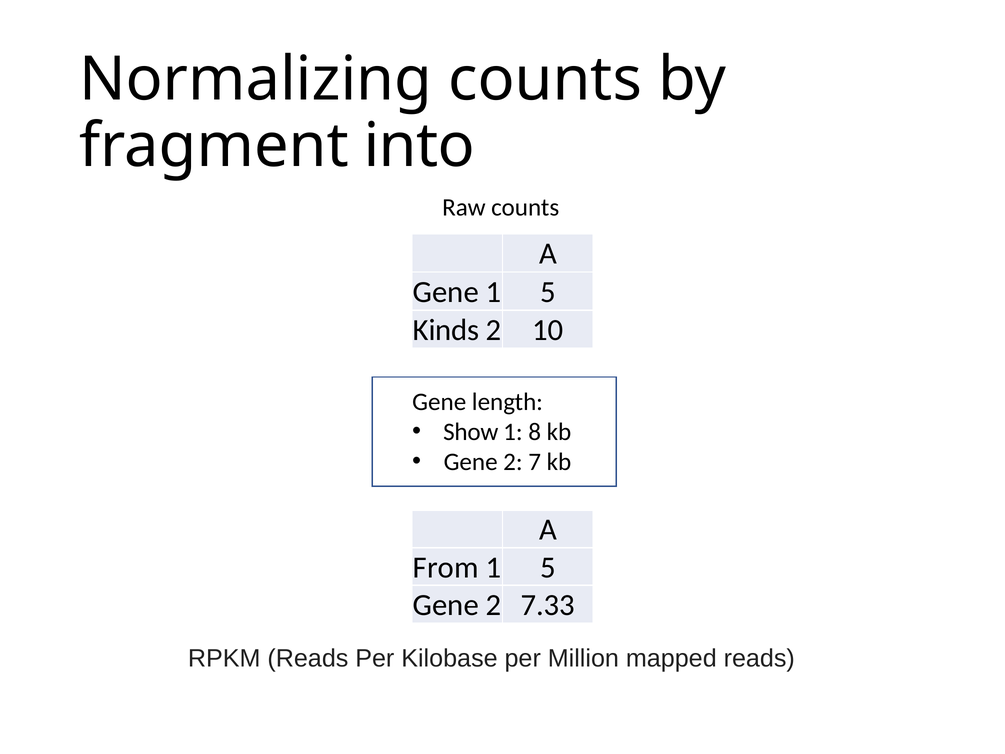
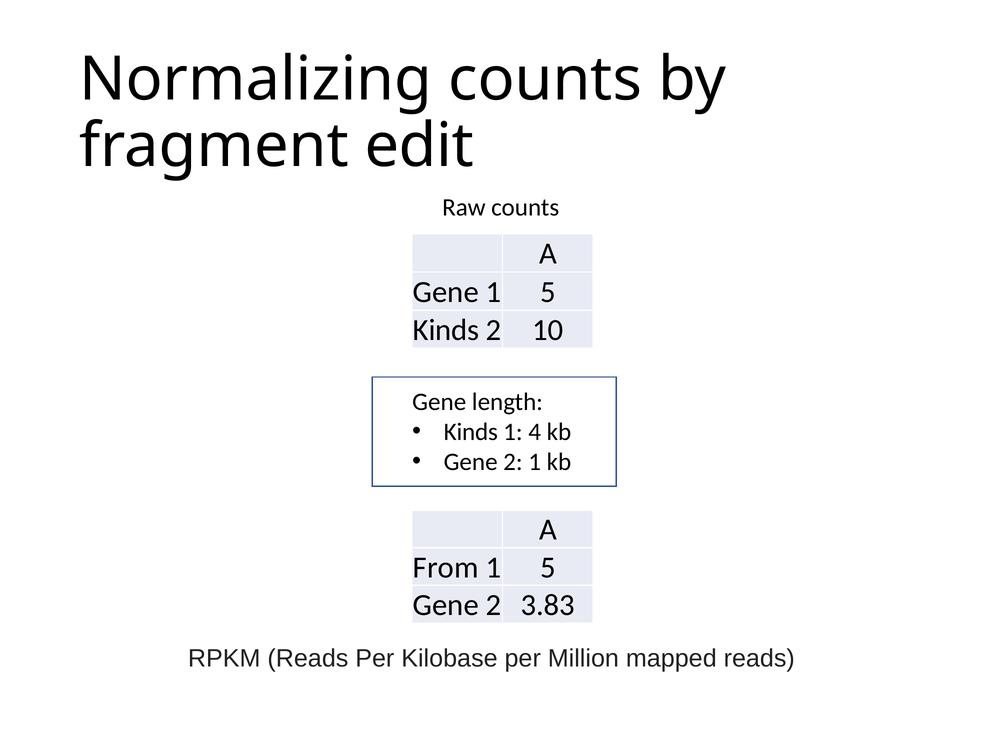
into: into -> edit (419, 146)
Show: Show -> Kinds (471, 432)
8: 8 -> 4 (535, 432)
2 7: 7 -> 1 (535, 462)
7.33: 7.33 -> 3.83 (548, 605)
